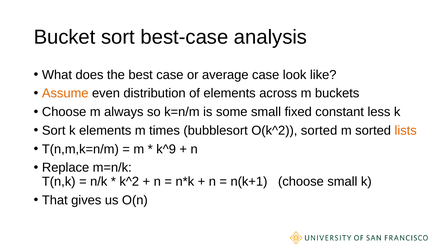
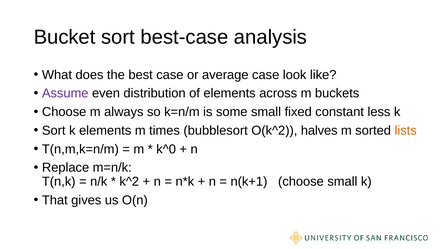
Assume colour: orange -> purple (65, 93)
O(k^2 sorted: sorted -> halves (319, 130)
k^9: k^9 -> k^0 (166, 149)
